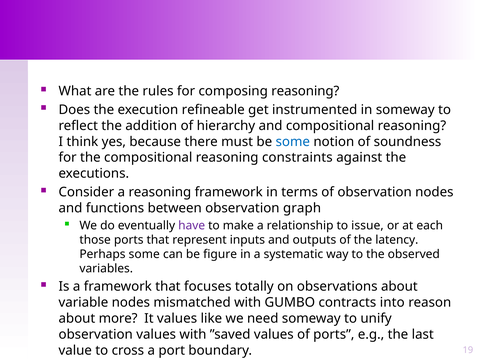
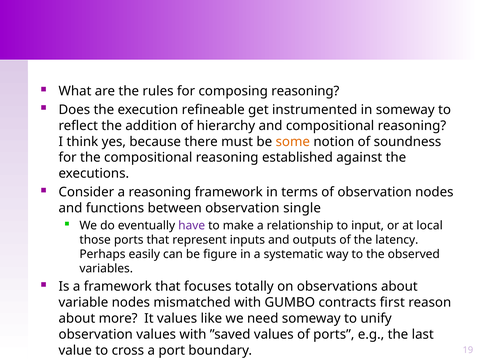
some colour: blue -> orange (293, 141)
constraints: constraints -> established (297, 157)
graph: graph -> single (302, 208)
issue: issue -> input (368, 225)
each: each -> local (430, 225)
Perhaps some: some -> easily (144, 254)
into: into -> first (392, 302)
